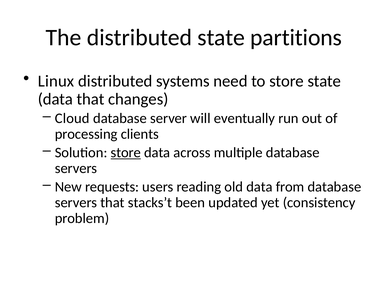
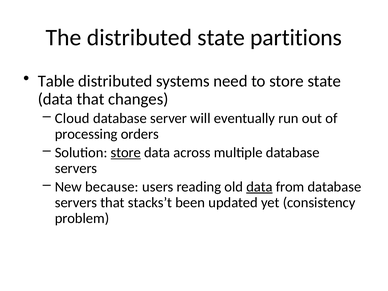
Linux: Linux -> Table (56, 81)
clients: clients -> orders (140, 134)
requests: requests -> because (112, 187)
data underline: none -> present (259, 187)
